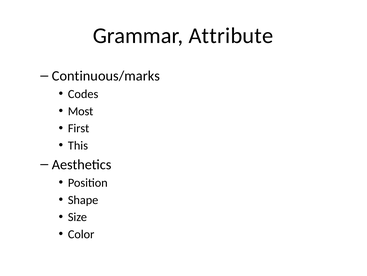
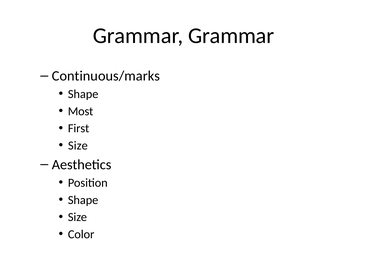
Grammar Attribute: Attribute -> Grammar (231, 36)
Codes: Codes -> Shape (83, 94)
This: This -> Size (78, 145)
